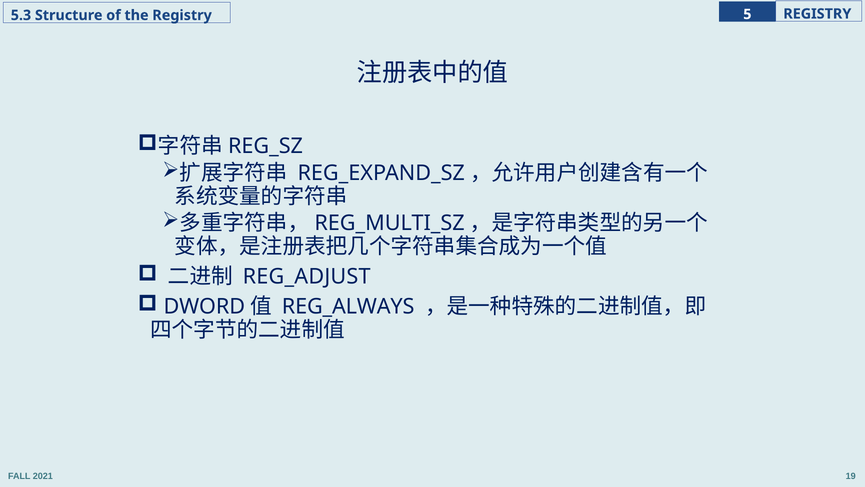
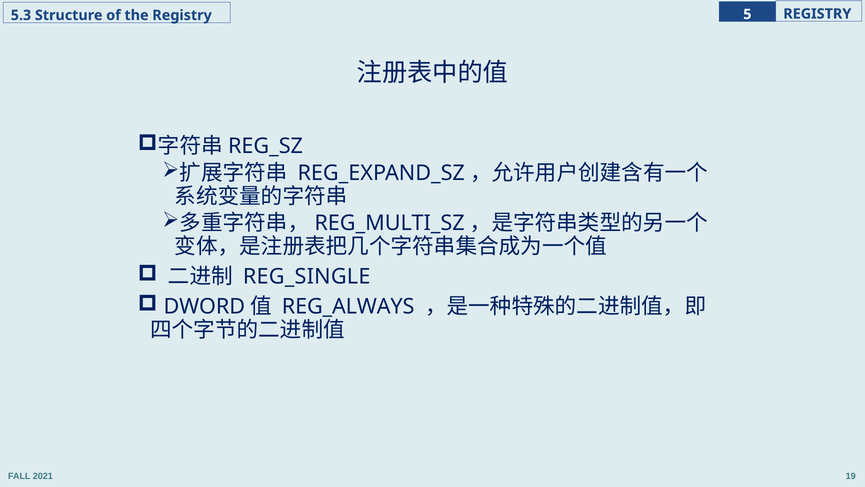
REG_ADJUST: REG_ADJUST -> REG_SINGLE (307, 276)
